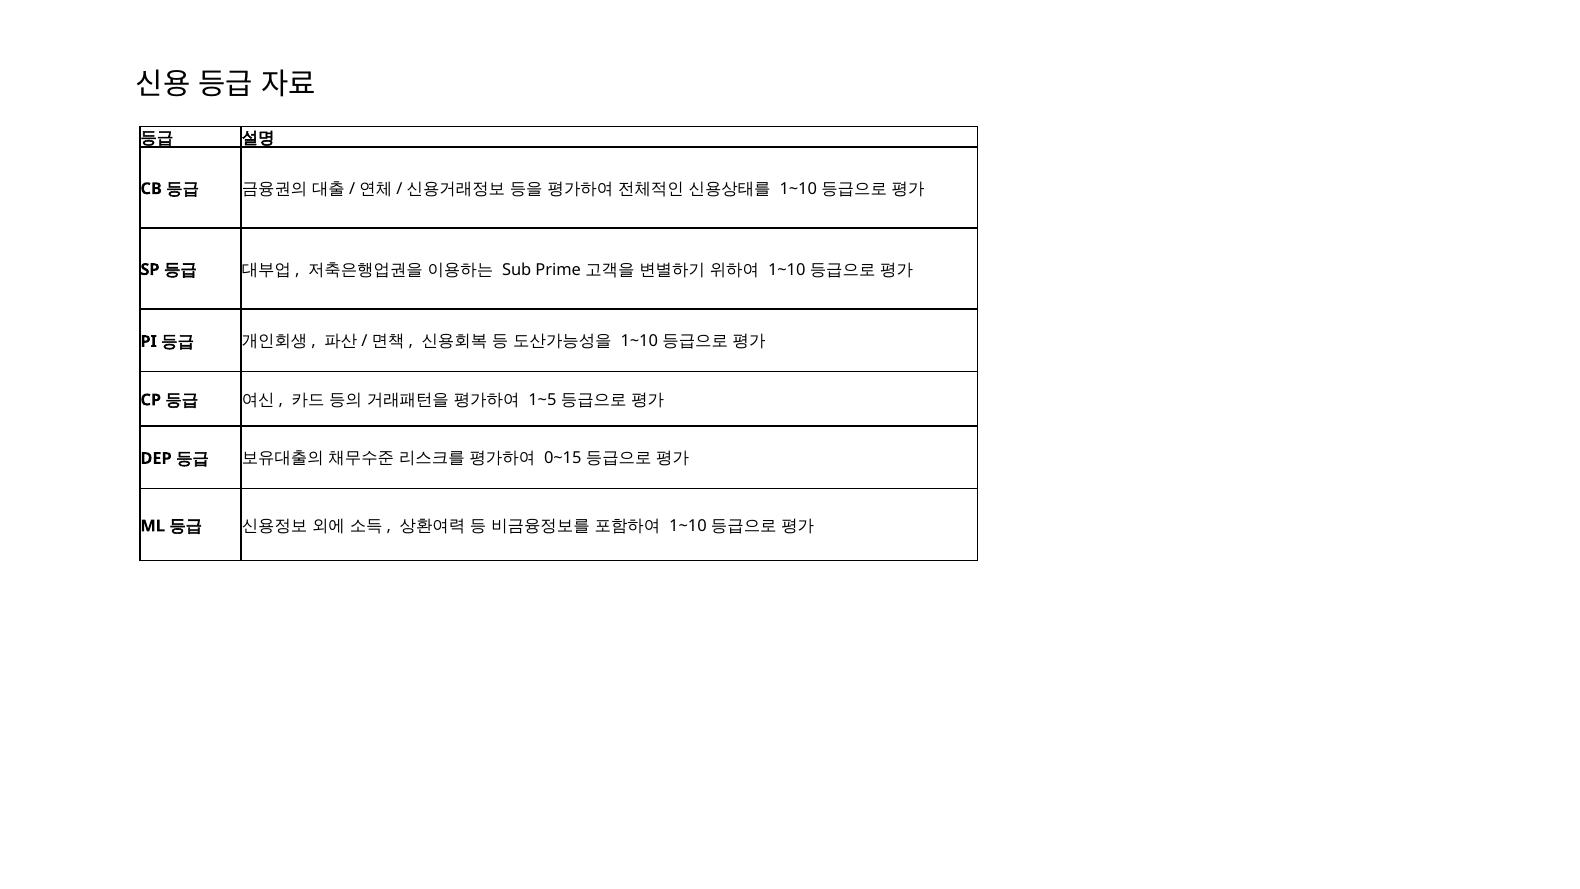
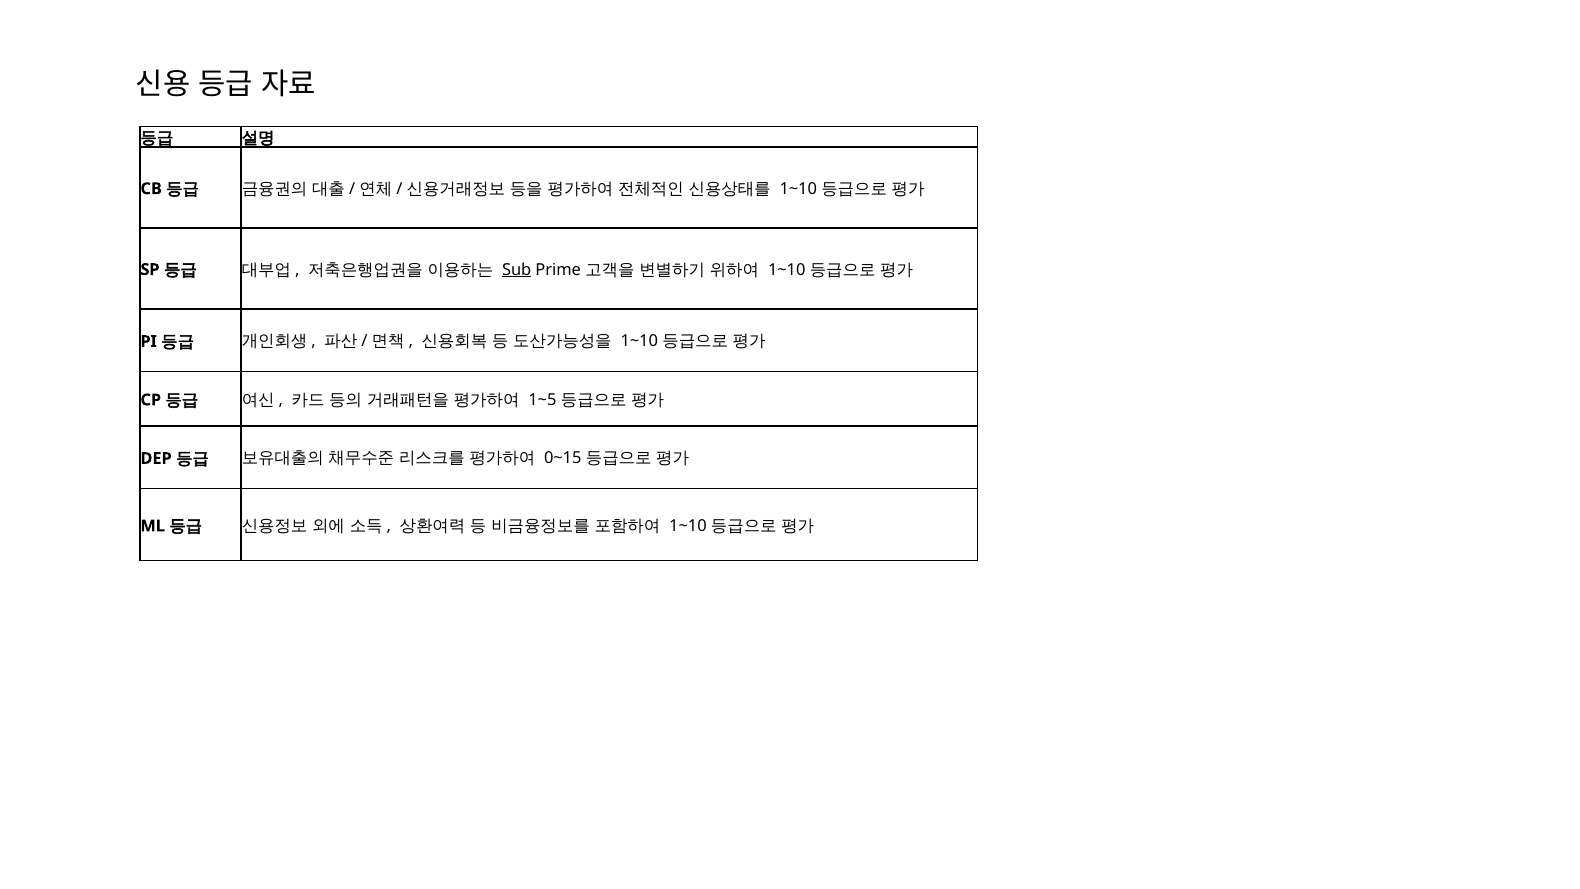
Sub underline: none -> present (517, 269)
